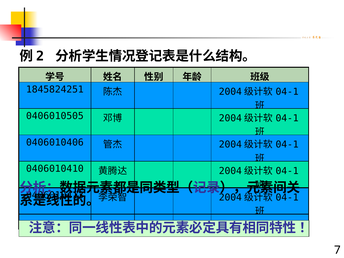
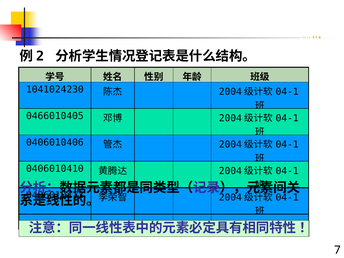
1845824251: 1845824251 -> 1041024230 (55, 90)
0406010505: 0406010505 -> 0466010405 (55, 116)
